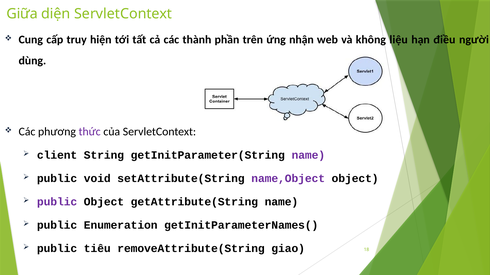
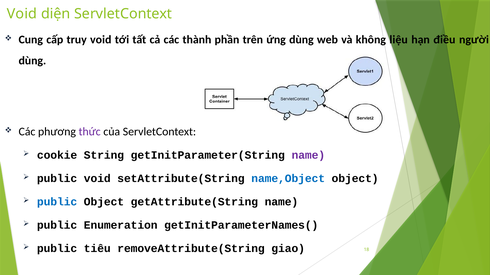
Giữa: Giữa -> Void (22, 14)
truy hiện: hiện -> void (101, 40)
ứng nhận: nhận -> dùng (301, 40)
client: client -> cookie (57, 156)
name,Object colour: purple -> blue (288, 179)
public colour: purple -> blue (57, 202)
